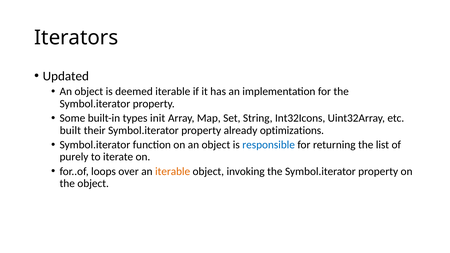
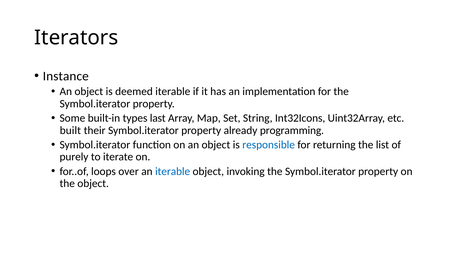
Updated: Updated -> Instance (66, 76)
init: init -> last (158, 118)
optimizations: optimizations -> programming (292, 130)
iterable colour: orange -> blue (173, 171)
